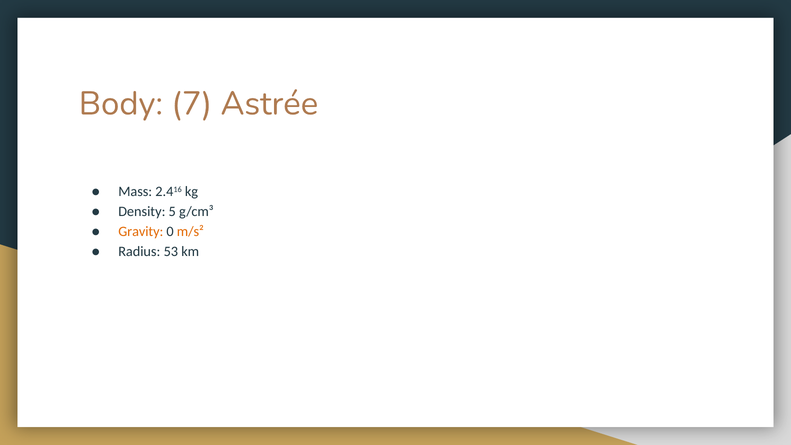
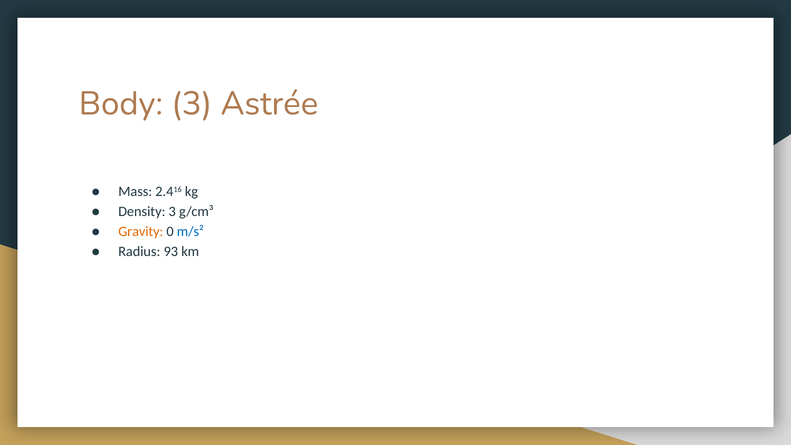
Body 7: 7 -> 3 (192, 104)
Density 5: 5 -> 3 (172, 212)
m/s² colour: orange -> blue (190, 232)
53: 53 -> 93 (171, 252)
